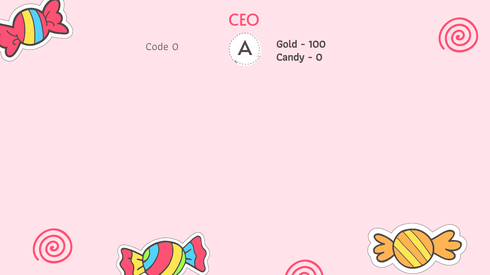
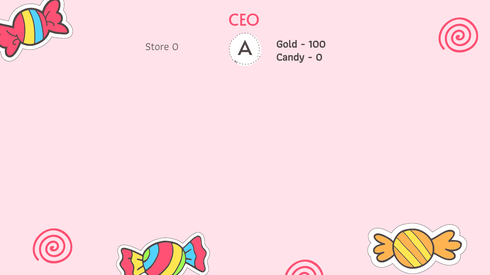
Code: Code -> Store (157, 47)
